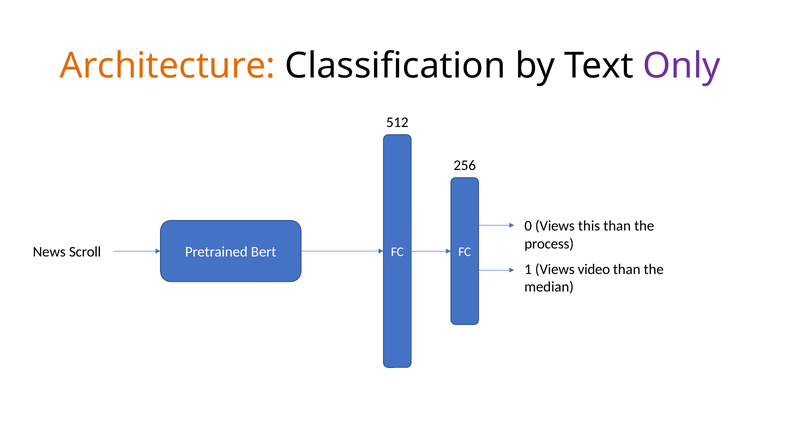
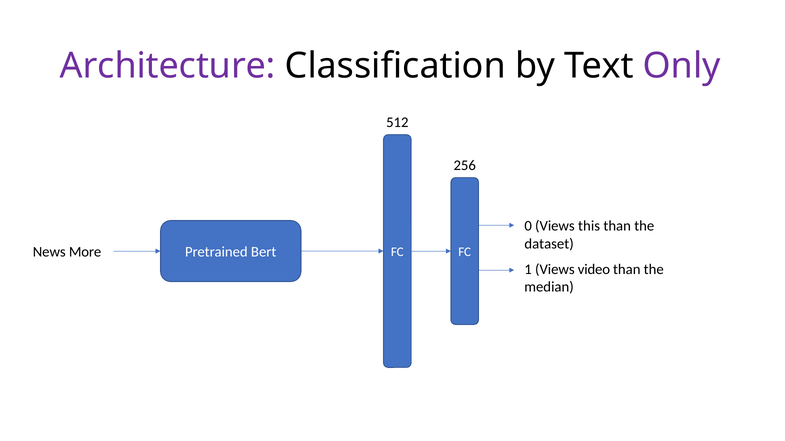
Architecture colour: orange -> purple (168, 66)
process: process -> dataset (549, 244)
Scroll: Scroll -> More (85, 252)
